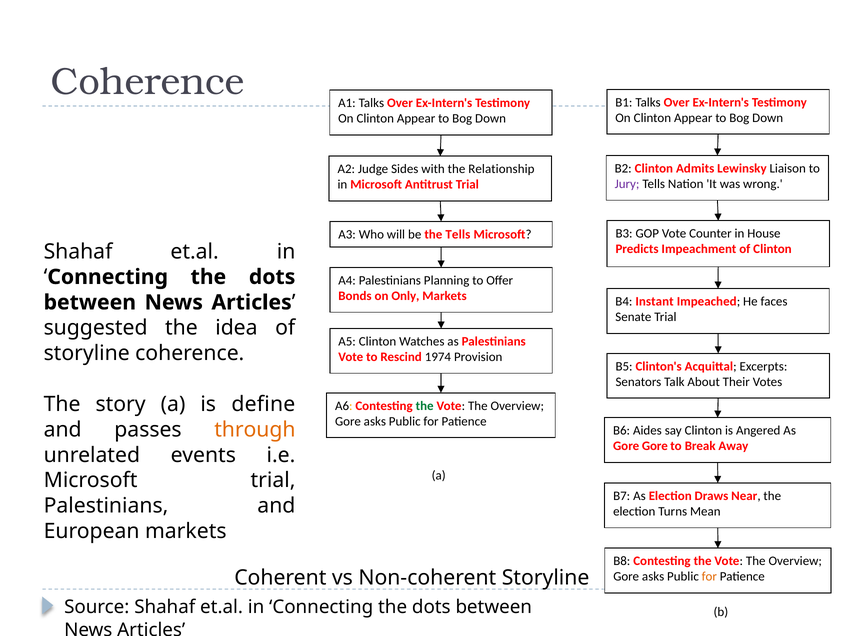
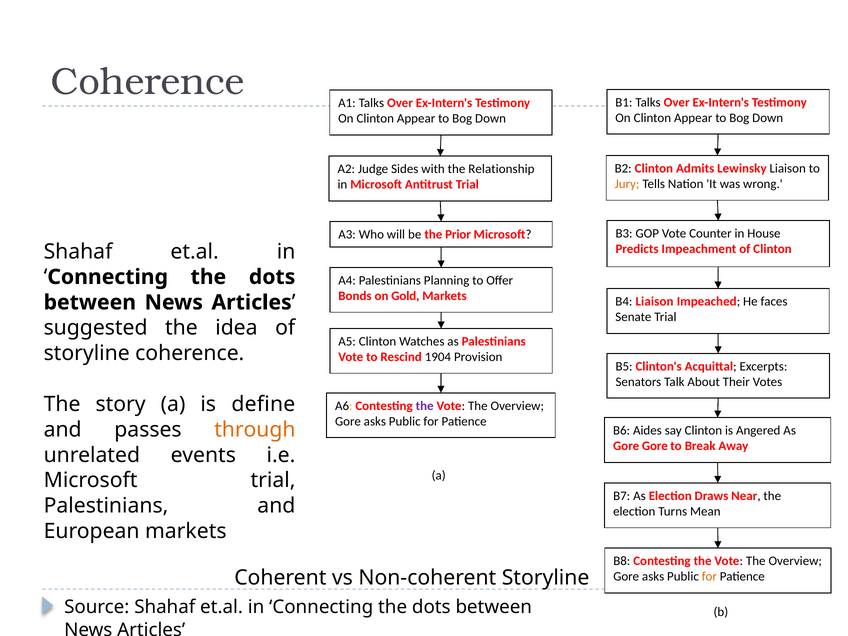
Jury colour: purple -> orange (627, 184)
the Tells: Tells -> Prior (458, 234)
Only: Only -> Gold (405, 296)
B4 Instant: Instant -> Liaison (655, 302)
1974: 1974 -> 1904 (438, 357)
the colour: green -> purple (425, 406)
